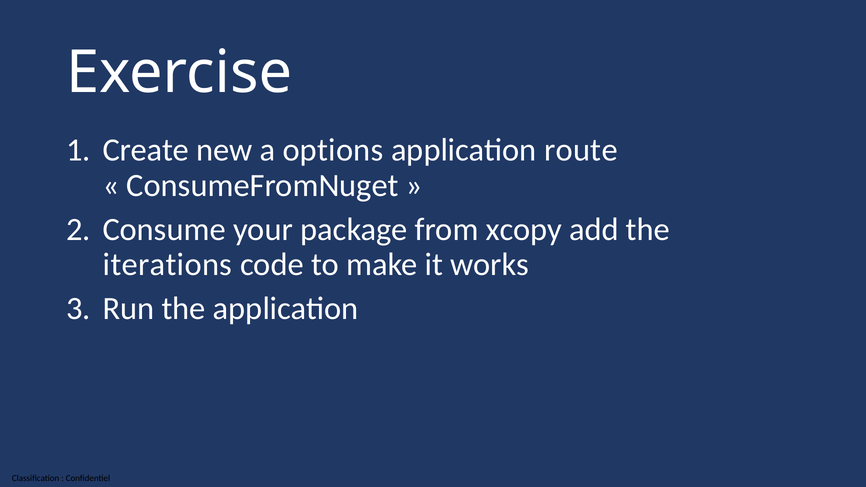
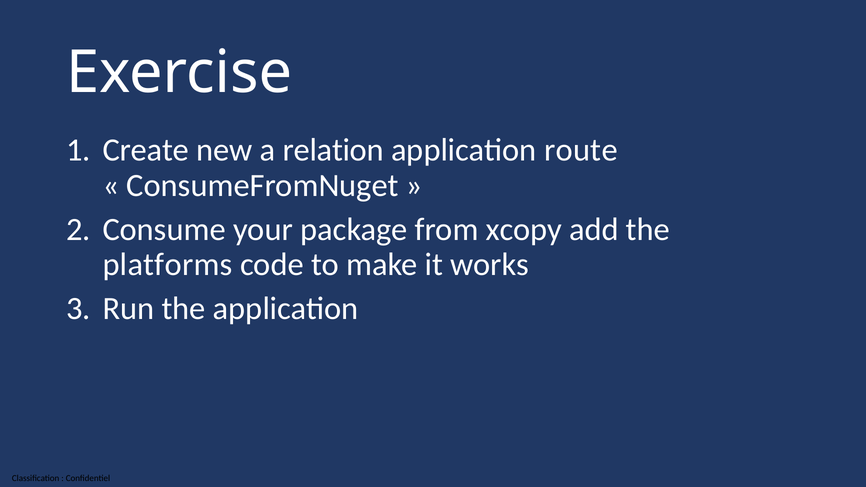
options: options -> relation (333, 150)
iterations: iterations -> platforms (167, 265)
